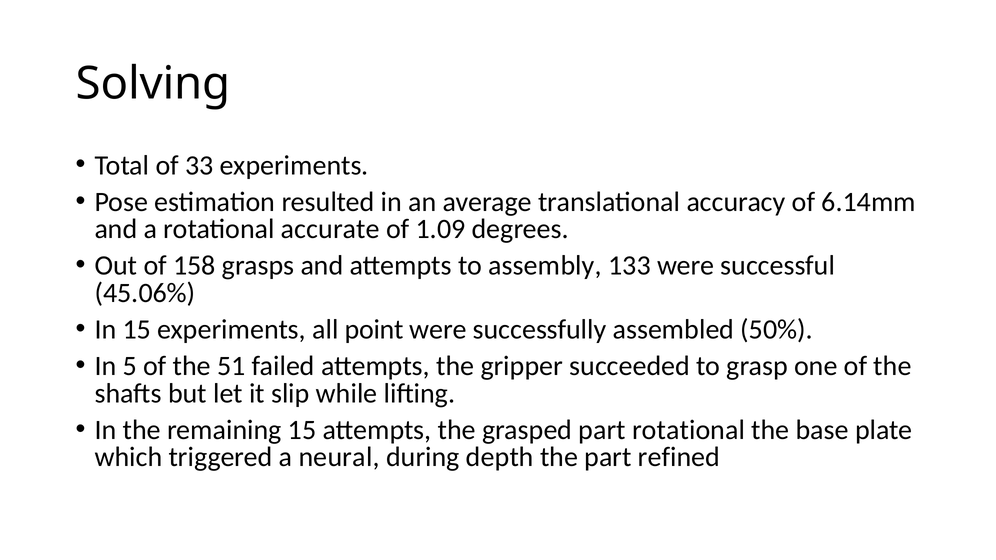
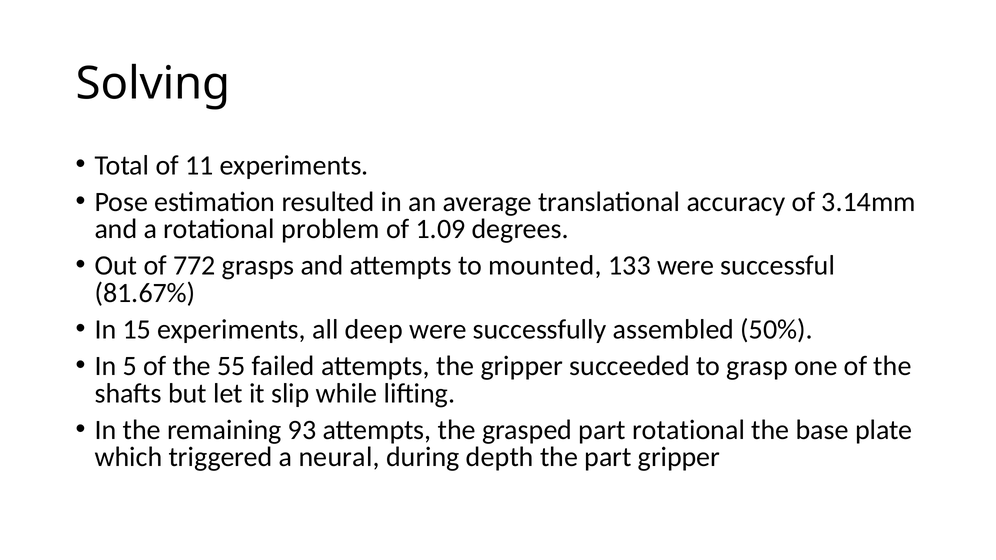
33: 33 -> 11 (199, 165)
6.14mm: 6.14mm -> 3.14mm (869, 202)
accurate: accurate -> problem (330, 229)
158: 158 -> 772 (194, 266)
assembly: assembly -> mounted (545, 266)
45.06%: 45.06% -> 81.67% (145, 293)
point: point -> deep (374, 330)
51: 51 -> 55 (231, 366)
remaining 15: 15 -> 93 (302, 430)
part refined: refined -> gripper (679, 457)
